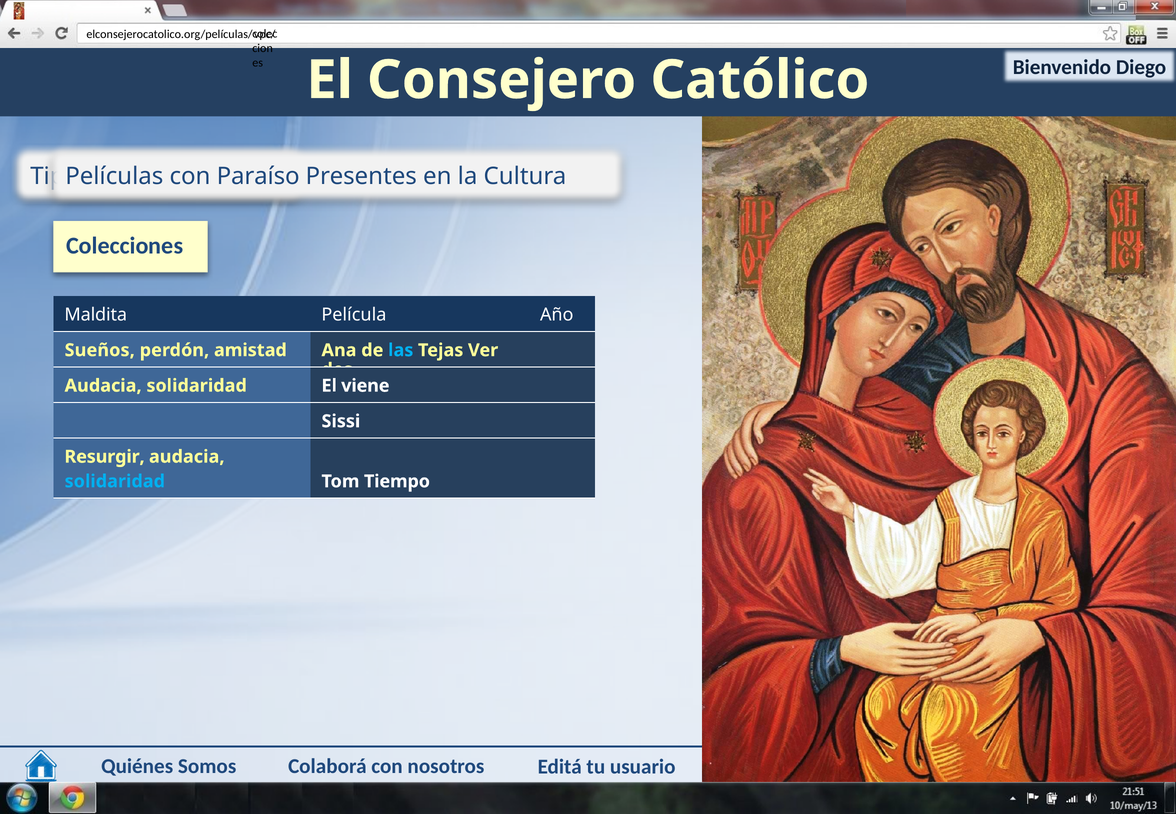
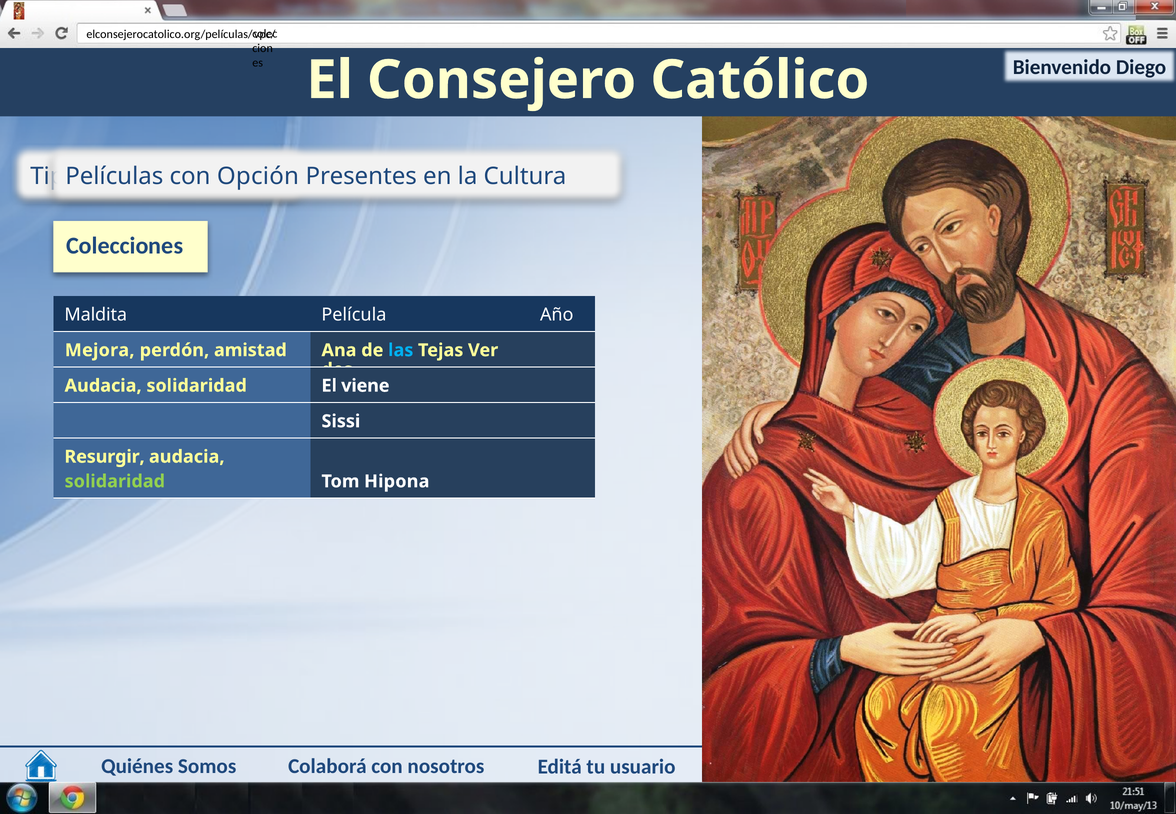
Paraíso: Paraíso -> Opción (258, 176)
Sueños: Sueños -> Mejora (100, 350)
solidaridad colour: light blue -> light green (115, 481)
Tiempo: Tiempo -> Hipona (397, 481)
